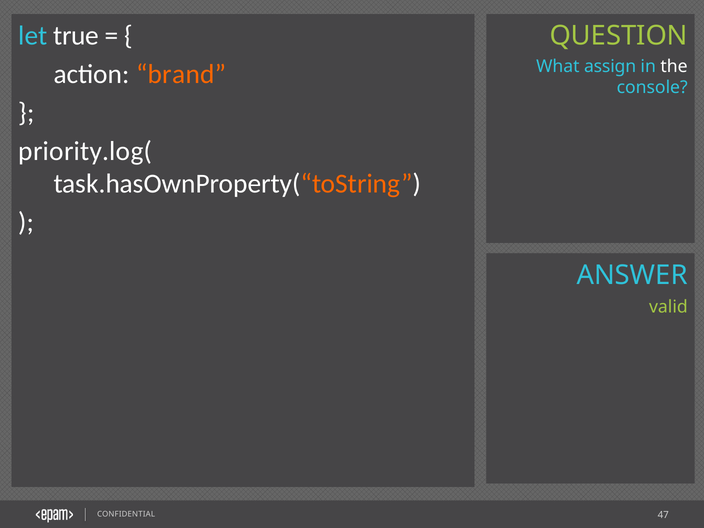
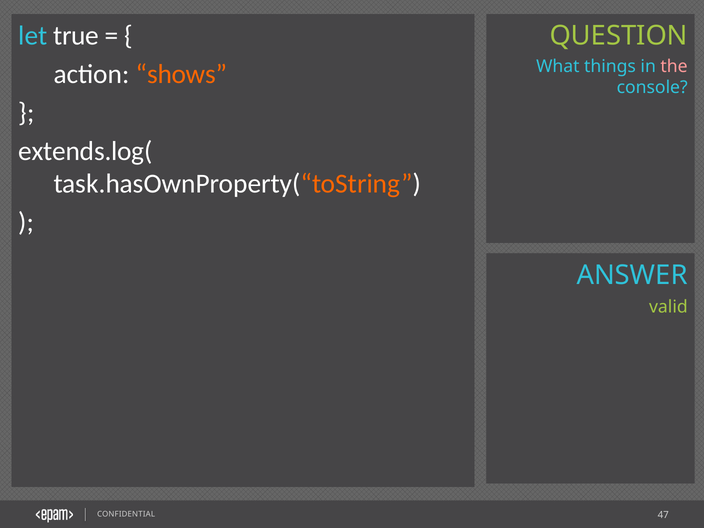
assign: assign -> things (610, 66)
the colour: white -> pink (674, 66)
brand: brand -> shows (182, 74)
priority.log(: priority.log( -> extends.log( (85, 151)
